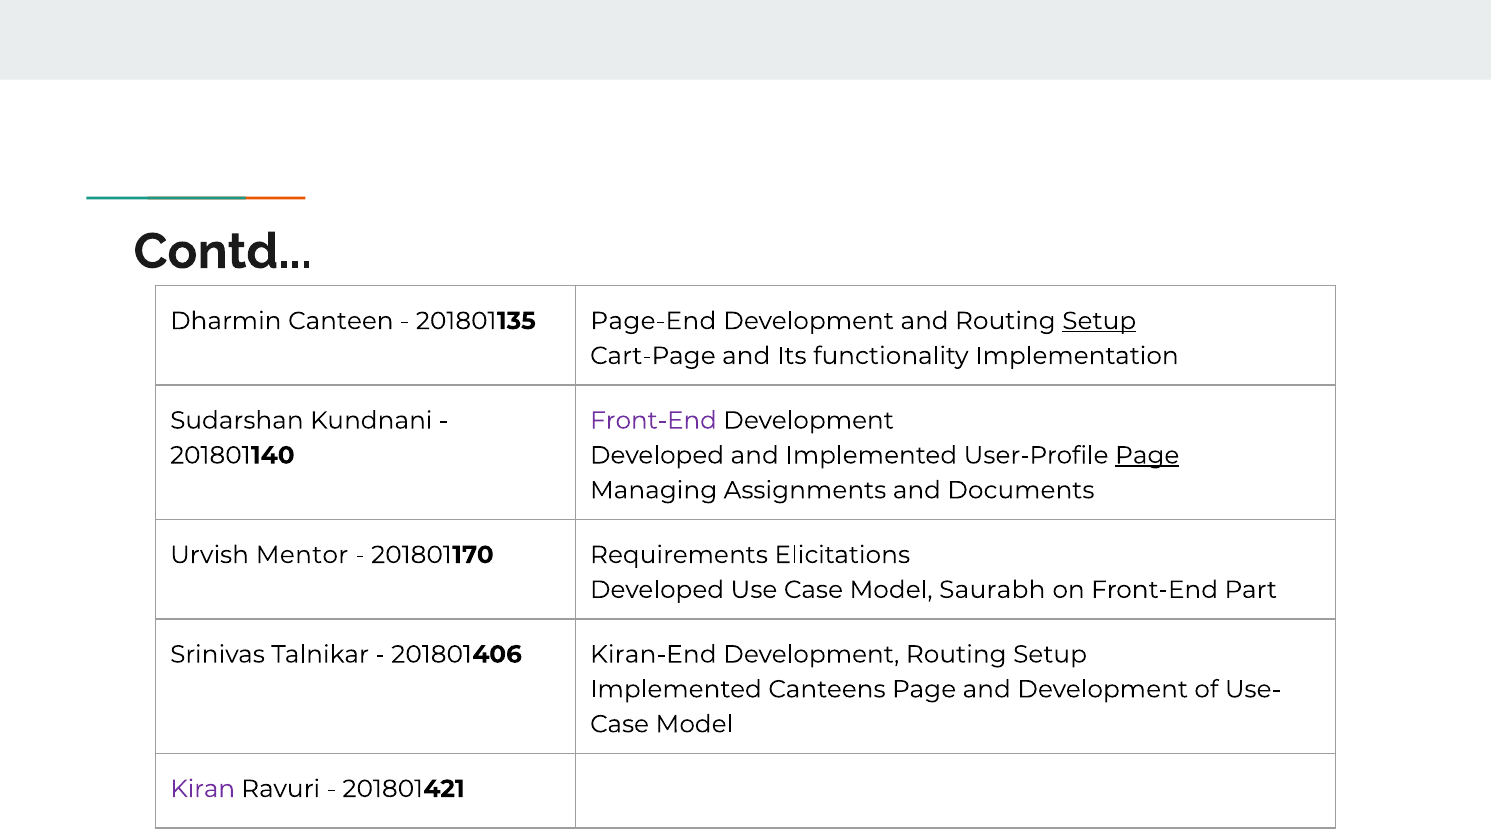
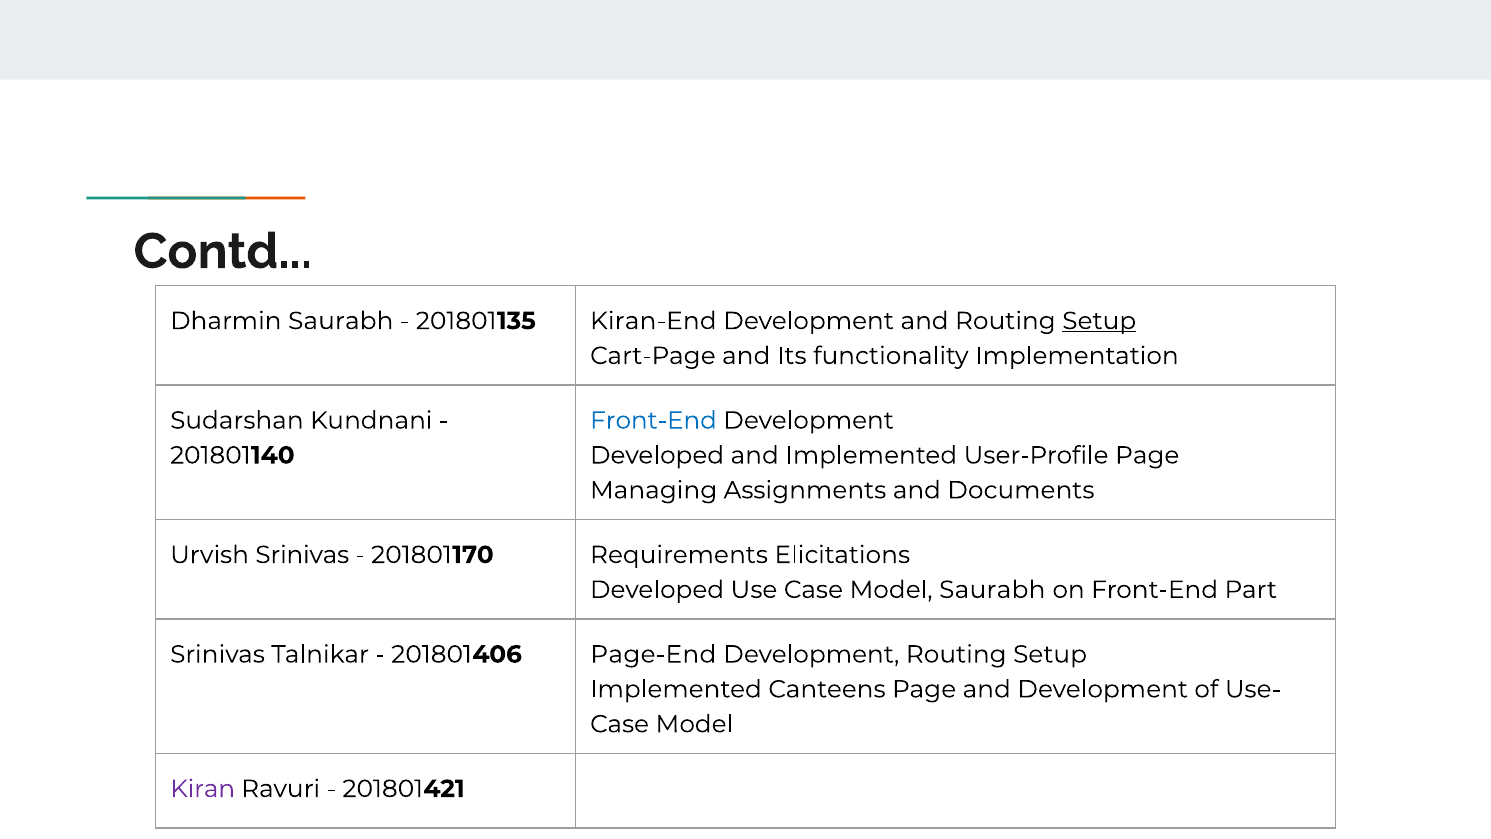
Dharmin Canteen: Canteen -> Saurabh (341, 321)
Page-End: Page-End -> Kiran-End (653, 321)
Front-End colour: purple -> blue (654, 420)
Page underline: present -> none (1147, 455)
Urvish Mentor: Mentor -> Srinivas (302, 555)
Kiran-End: Kiran-End -> Page-End (653, 654)
